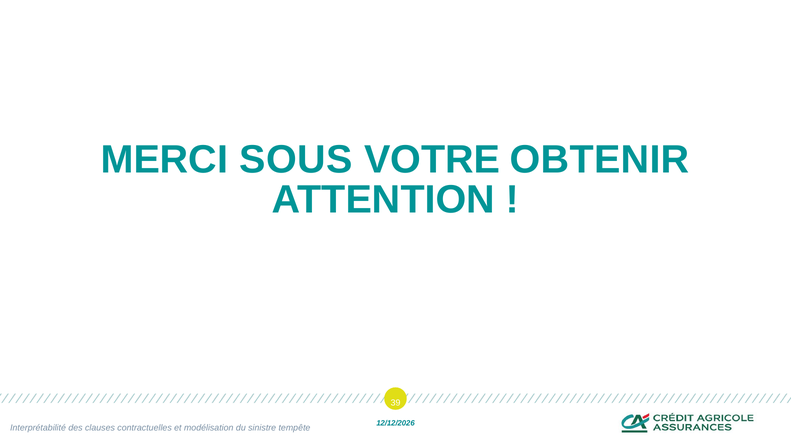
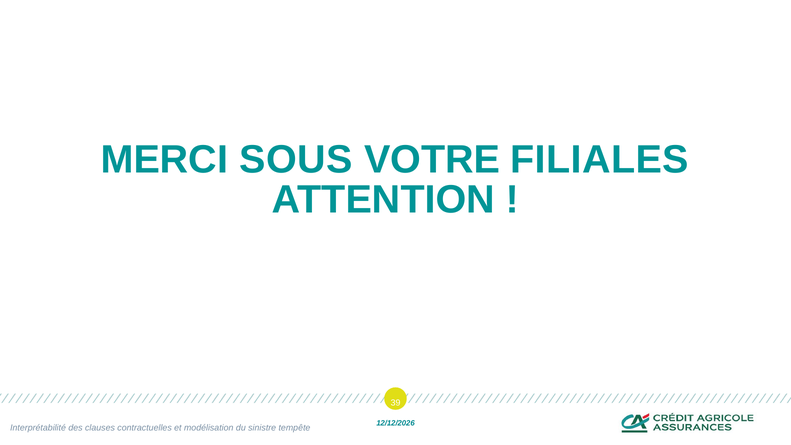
OBTENIR: OBTENIR -> FILIALES (600, 160)
